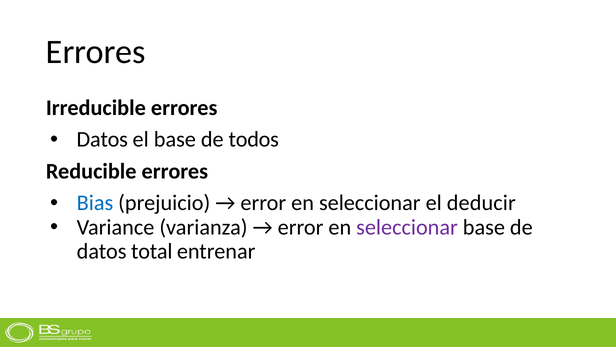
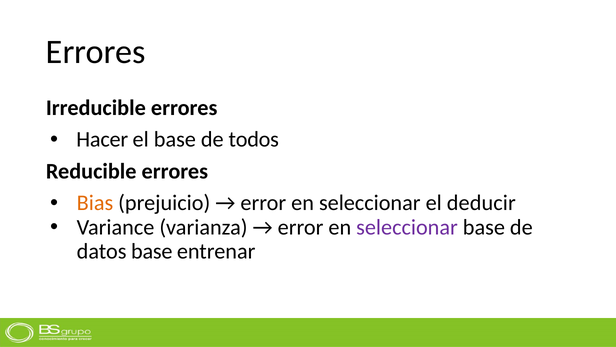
Datos: Datos -> Hacer (102, 139)
Bias colour: blue -> orange (95, 203)
datos total: total -> base (152, 251)
